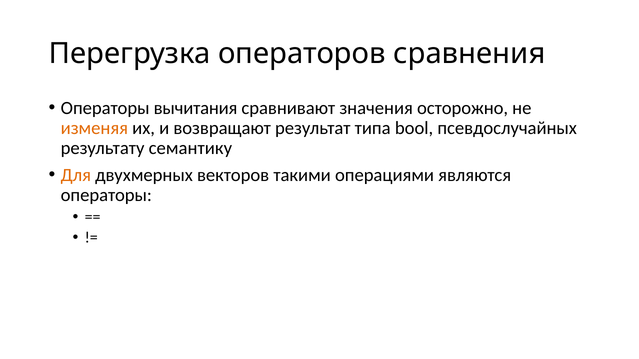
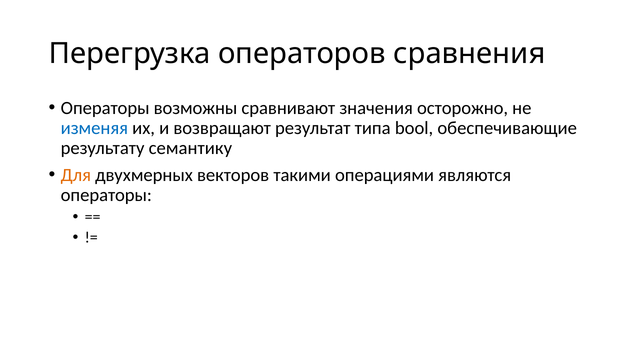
вычитания: вычитания -> возможны (196, 108)
изменяя colour: orange -> blue (94, 128)
псевдослучайных: псевдослучайных -> обеспечивающие (507, 128)
